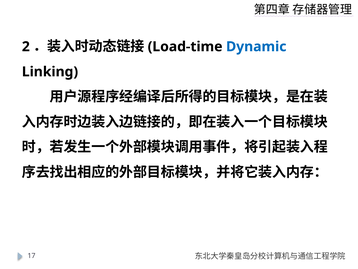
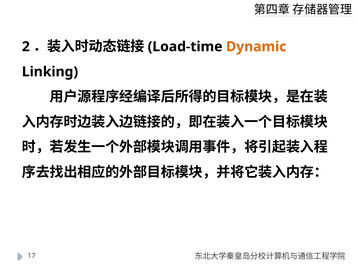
Dynamic colour: blue -> orange (256, 47)
